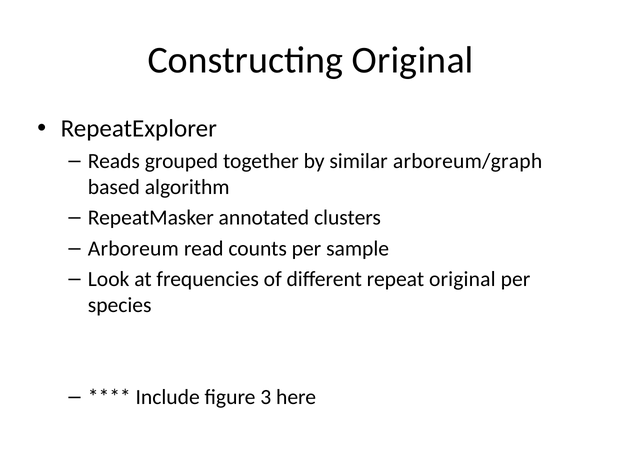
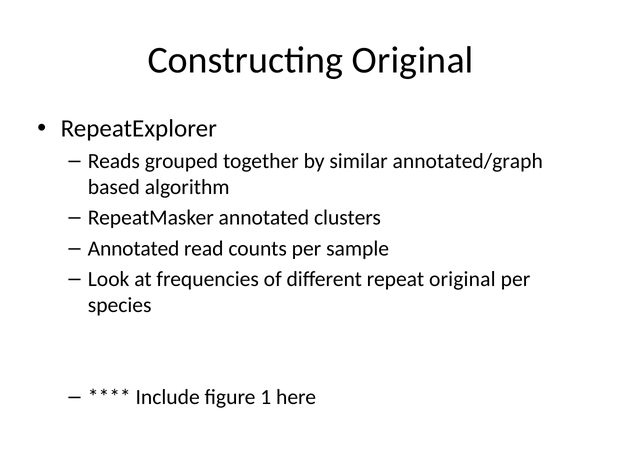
arboreum/graph: arboreum/graph -> annotated/graph (468, 161)
Arboreum: Arboreum -> Annotated (134, 249)
3: 3 -> 1 (266, 398)
